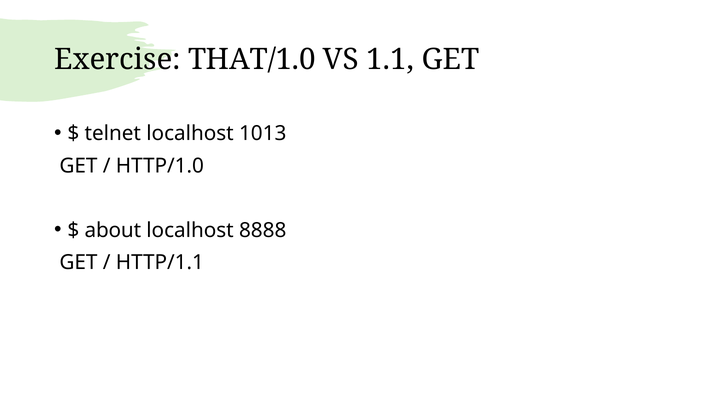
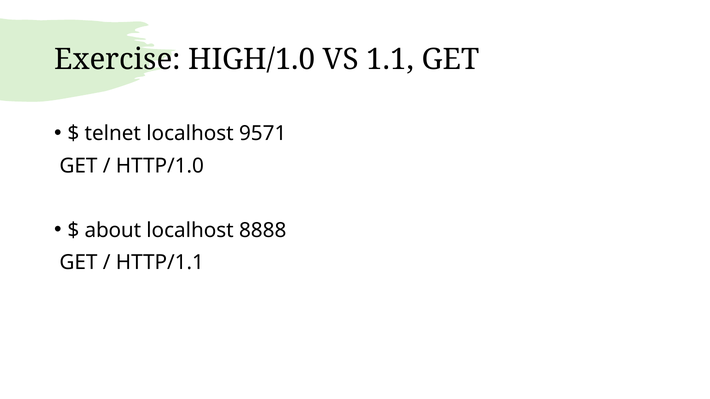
THAT/1.0: THAT/1.0 -> HIGH/1.0 (252, 60)
1013: 1013 -> 9571 (263, 134)
